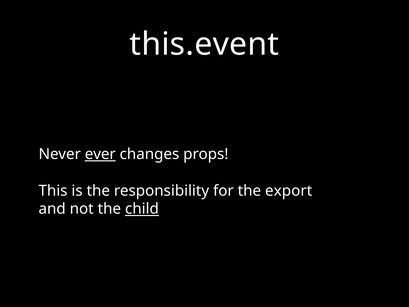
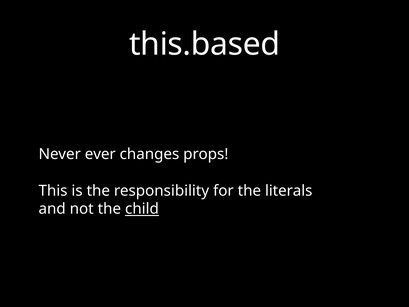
this.event: this.event -> this.based (205, 44)
ever underline: present -> none (100, 154)
export: export -> literals (289, 191)
